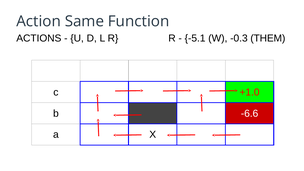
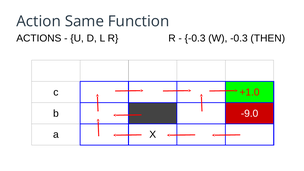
-5.1: -5.1 -> -0.3 (195, 38)
THEM: THEM -> THEN (268, 38)
-6.6: -6.6 -> -9.0 (250, 113)
